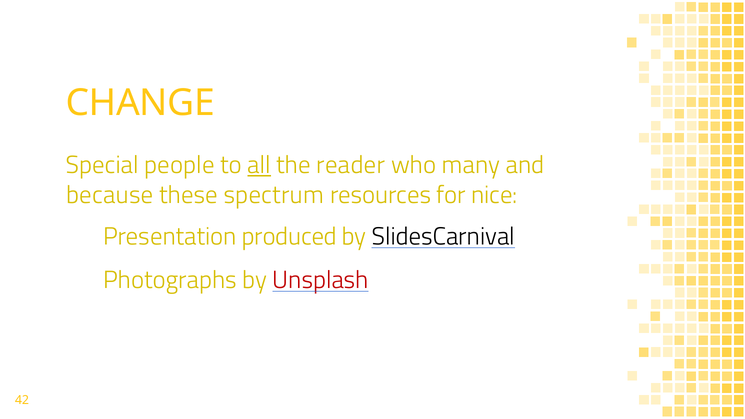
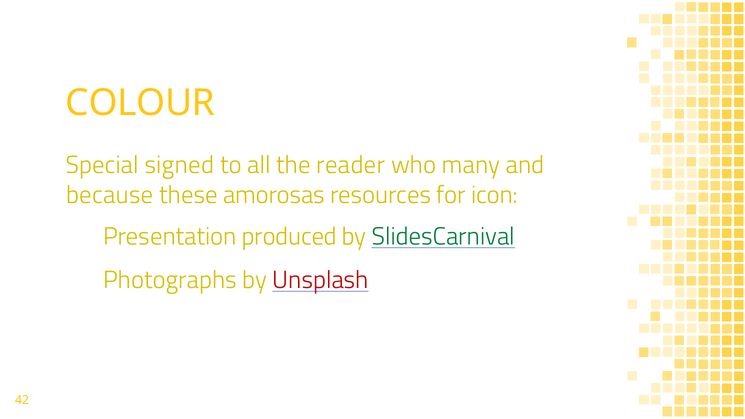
CHANGE: CHANGE -> COLOUR (140, 103)
people: people -> signed (179, 165)
all underline: present -> none (259, 165)
spectrum: spectrum -> amorosas (274, 195)
nice: nice -> icon (494, 195)
SlidesCarnival colour: black -> green (443, 237)
